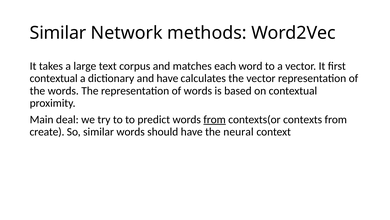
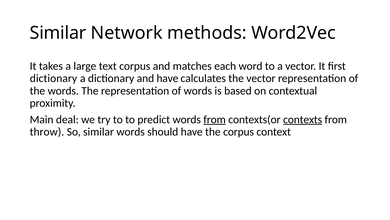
contextual: contextual -> dictionary (54, 78)
contexts underline: none -> present (303, 119)
create: create -> throw (47, 131)
the neural: neural -> corpus (239, 131)
